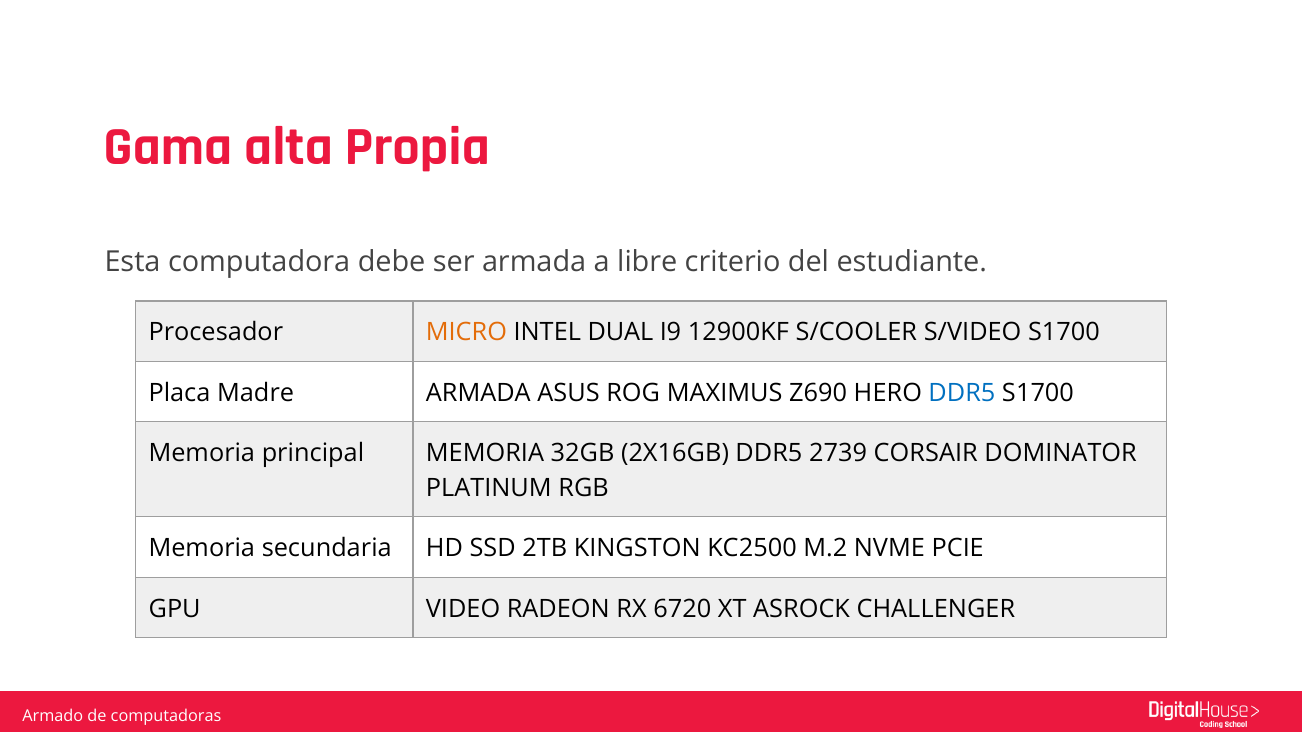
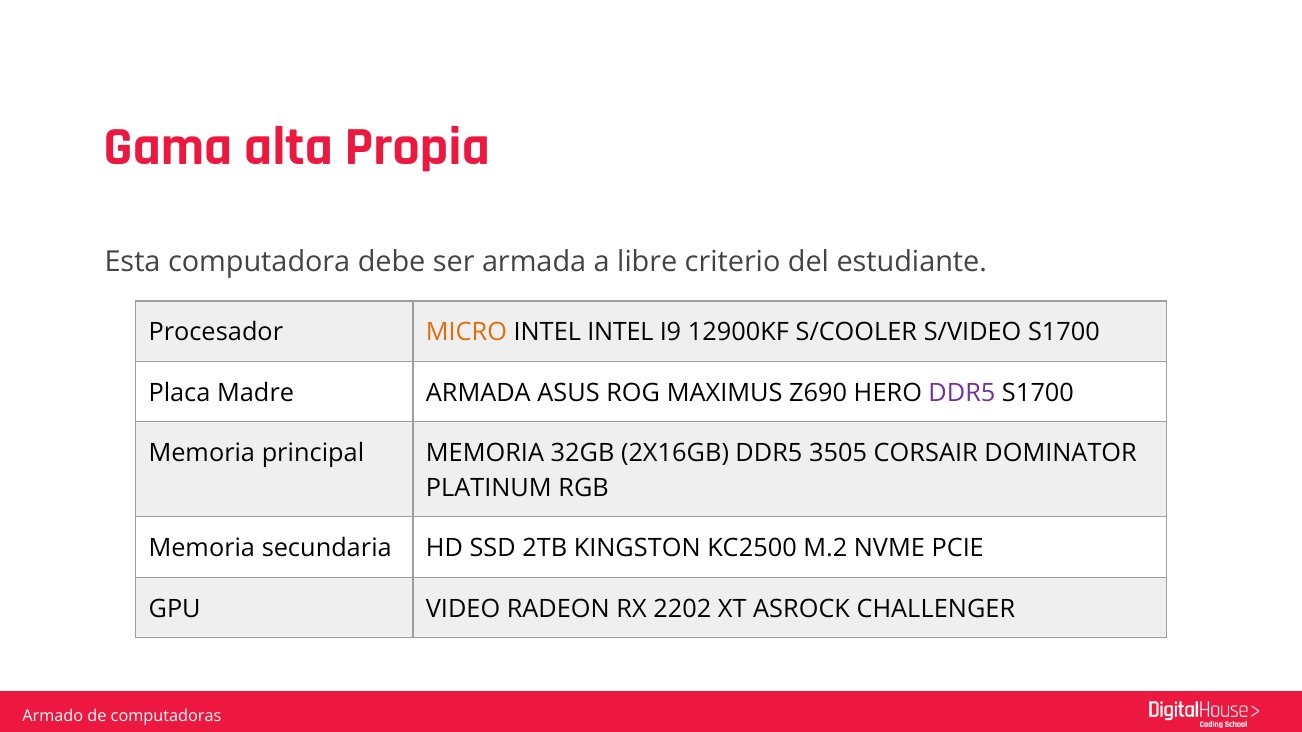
INTEL DUAL: DUAL -> INTEL (620, 333)
DDR5 colour: blue -> purple (962, 393)
2739: 2739 -> 3505 (838, 454)
6720: 6720 -> 2202 (682, 609)
